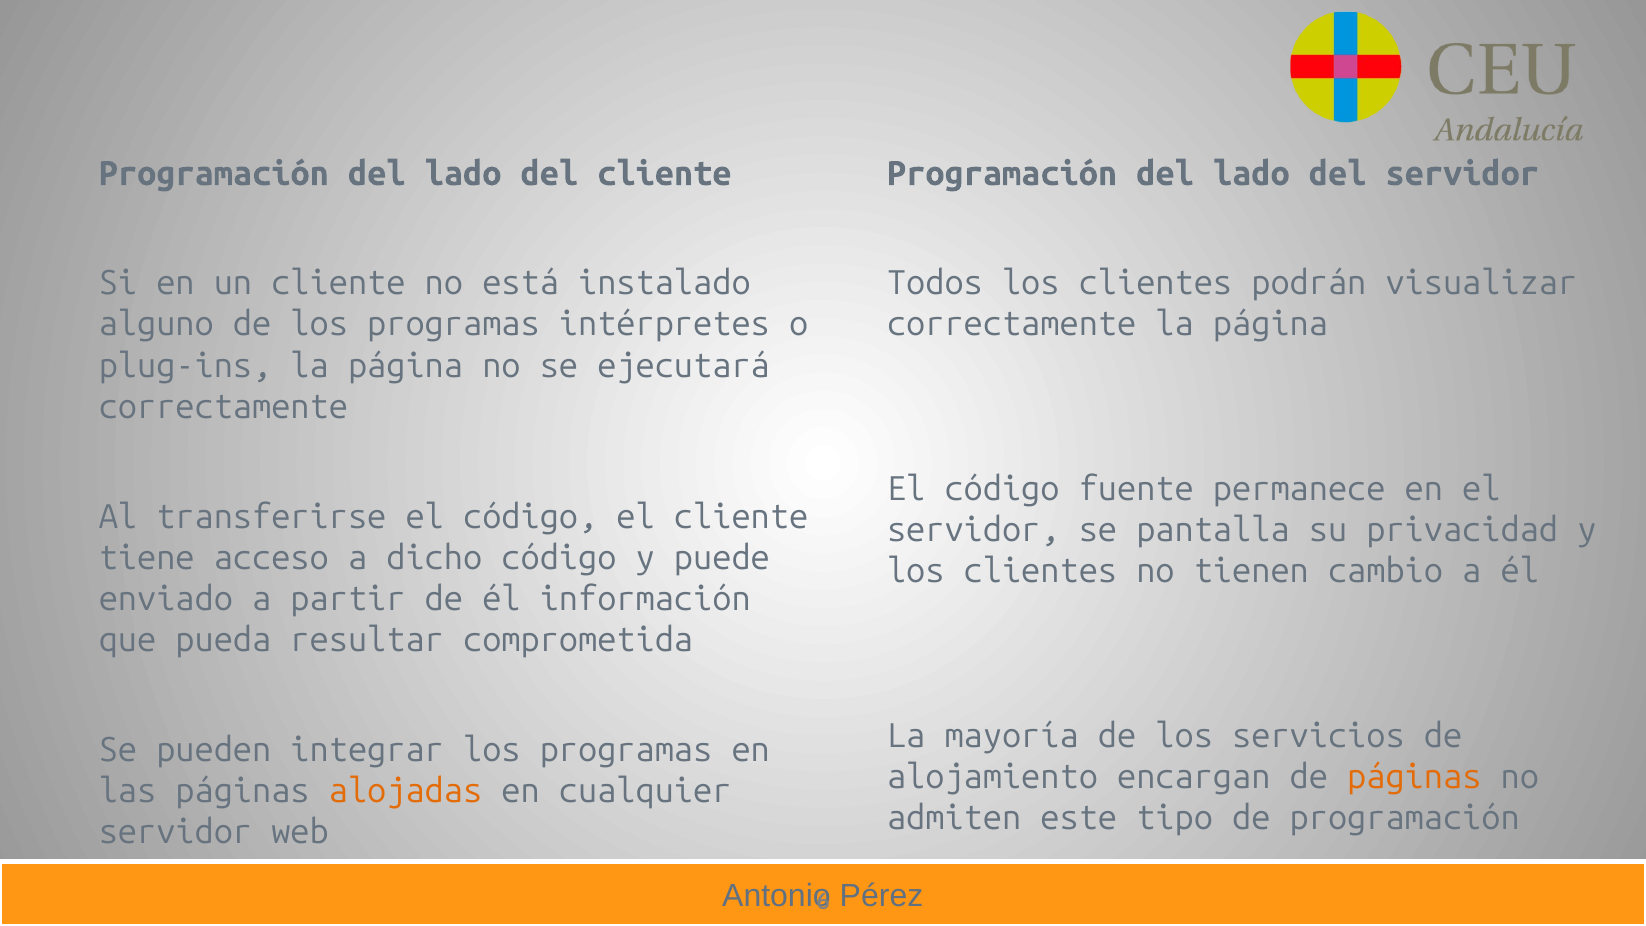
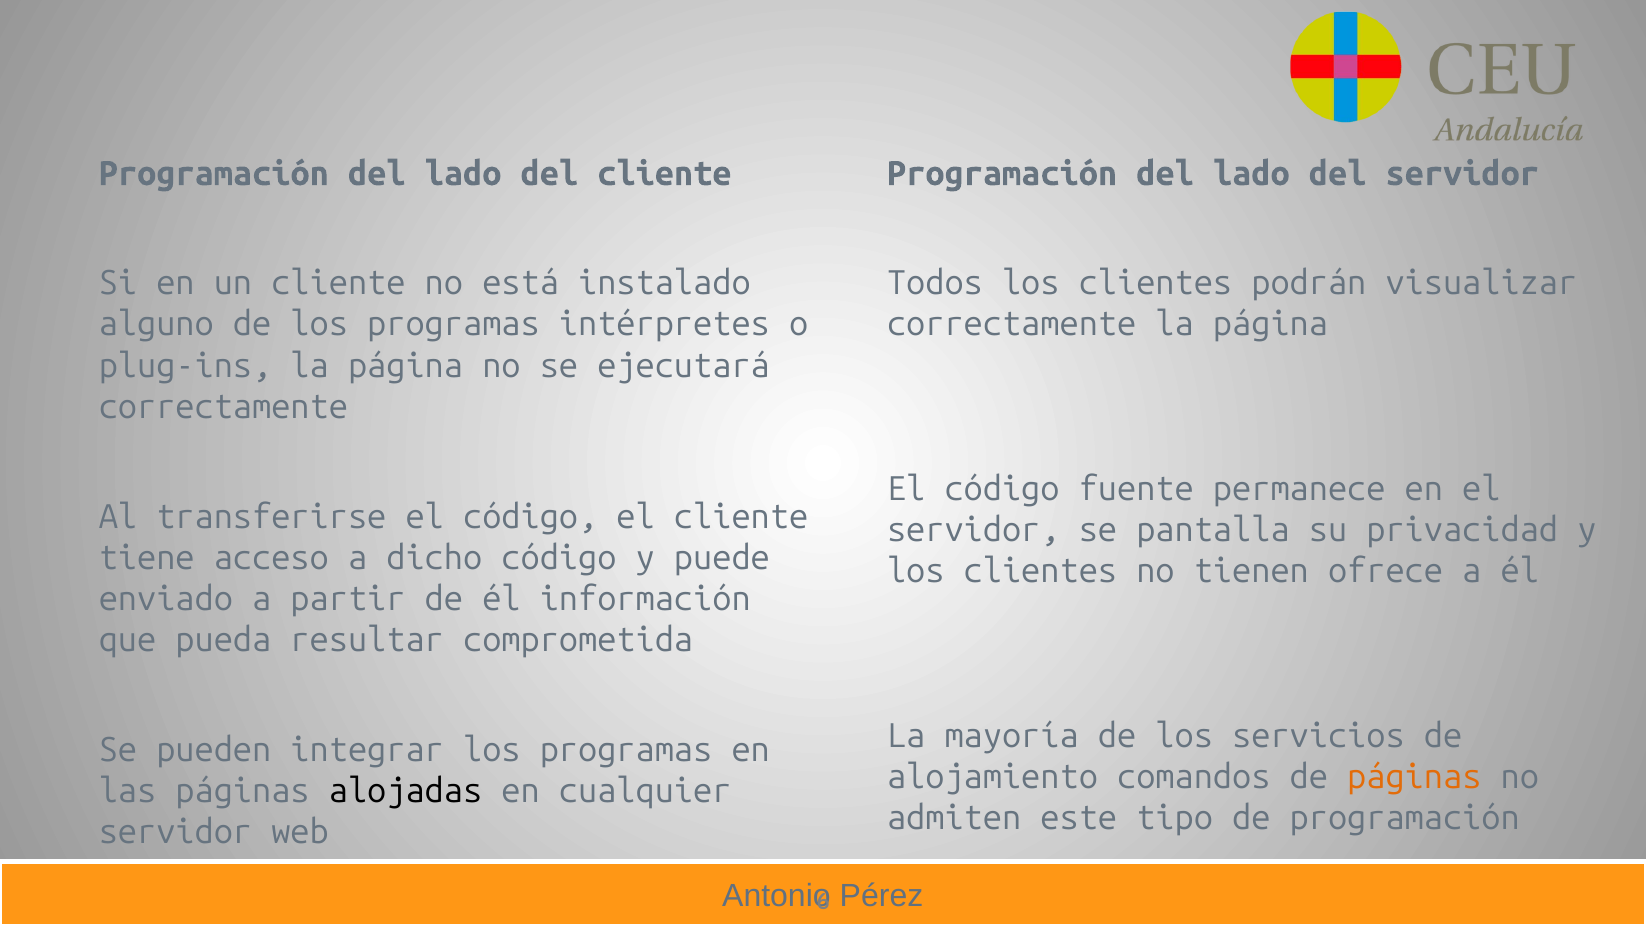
cambio: cambio -> ofrece (1386, 572)
encargan: encargan -> comandos (1194, 777)
alojadas colour: orange -> black (406, 791)
